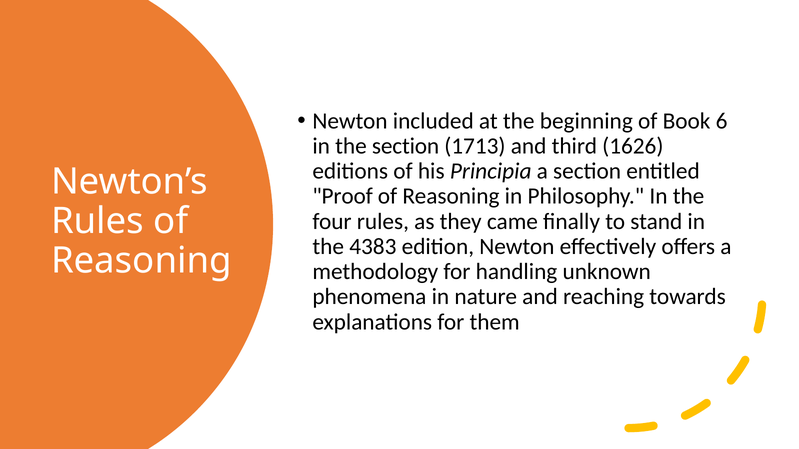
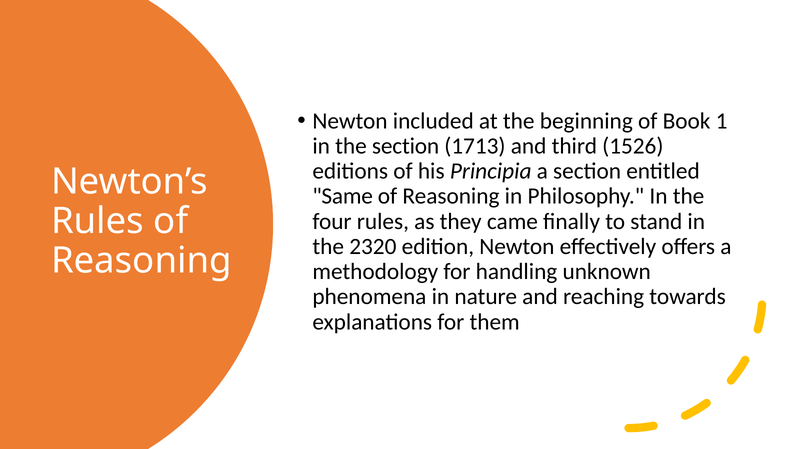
6: 6 -> 1 (722, 121)
1626: 1626 -> 1526 (633, 146)
Proof: Proof -> Same (343, 196)
4383: 4383 -> 2320 (373, 247)
